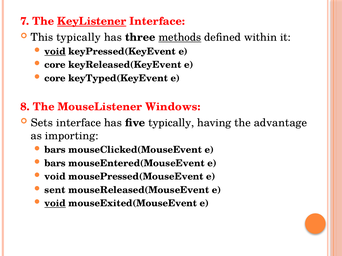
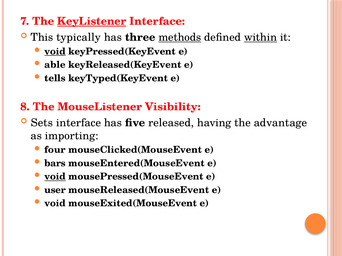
within underline: none -> present (261, 37)
core: core -> able (55, 65)
core: core -> tells (55, 78)
Windows: Windows -> Visibility (173, 107)
five typically: typically -> released (171, 123)
bars: bars -> four (55, 150)
void underline: none -> present (55, 177)
sent: sent -> user (55, 190)
void underline: present -> none (55, 204)
